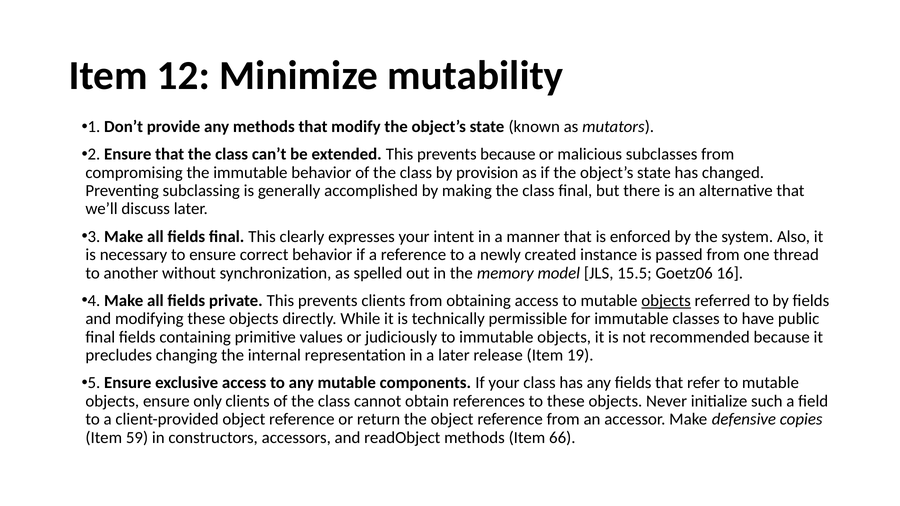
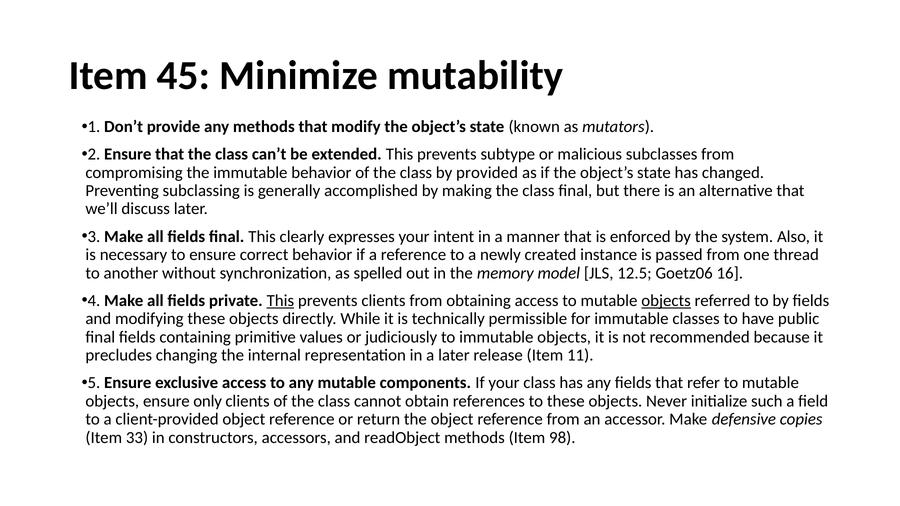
12: 12 -> 45 (184, 76)
prevents because: because -> subtype (508, 154)
provision: provision -> provided (487, 173)
15.5: 15.5 -> 12.5 (635, 273)
This underline: none -> present (280, 301)
19: 19 -> 11 (580, 355)
59: 59 -> 33 (137, 438)
66: 66 -> 98 (562, 438)
